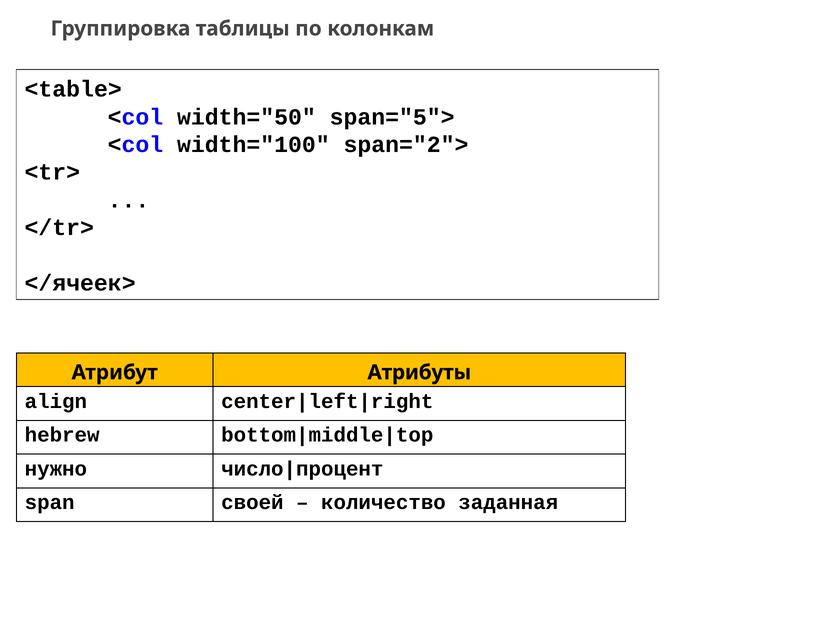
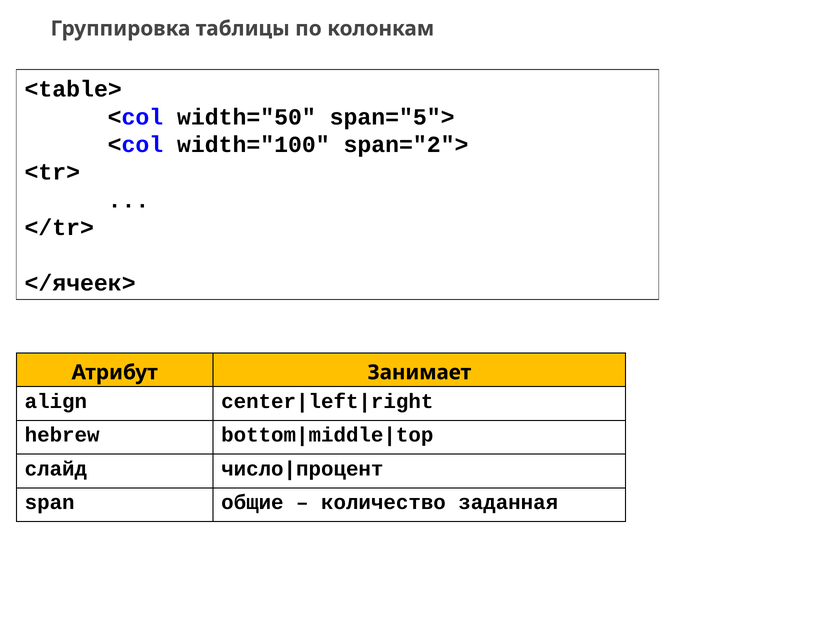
Атрибуты: Атрибуты -> Занимает (419, 372)
нужно: нужно -> слайд (56, 469)
своей: своей -> общие (252, 503)
